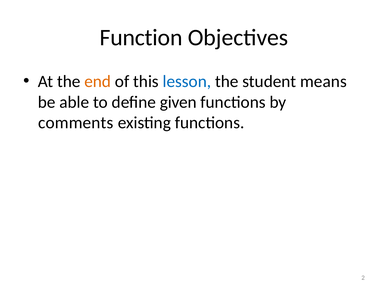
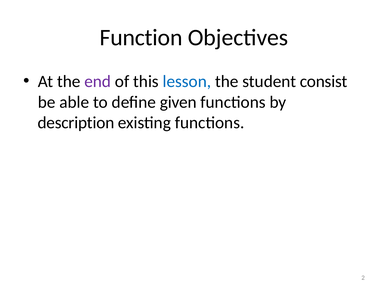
end colour: orange -> purple (98, 81)
means: means -> consist (324, 81)
comments: comments -> description (76, 123)
